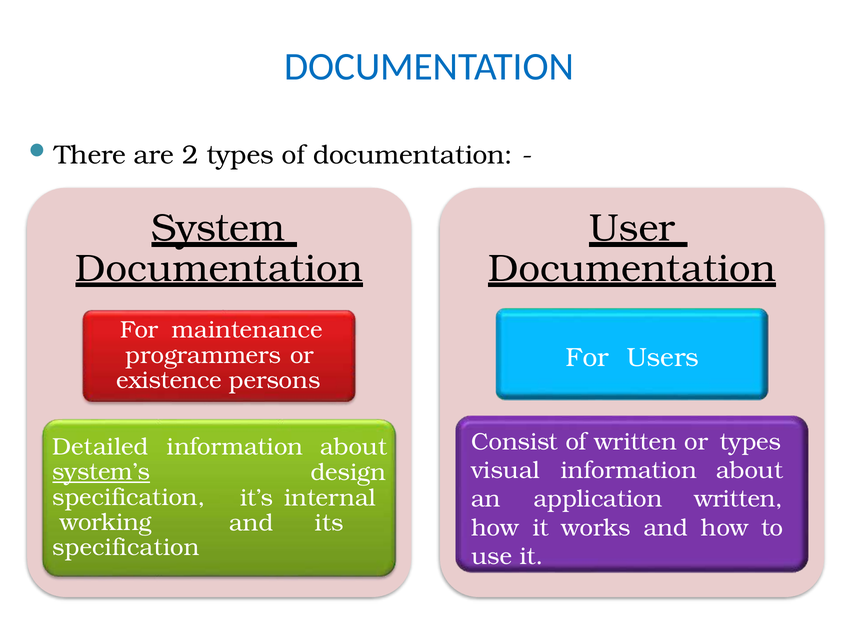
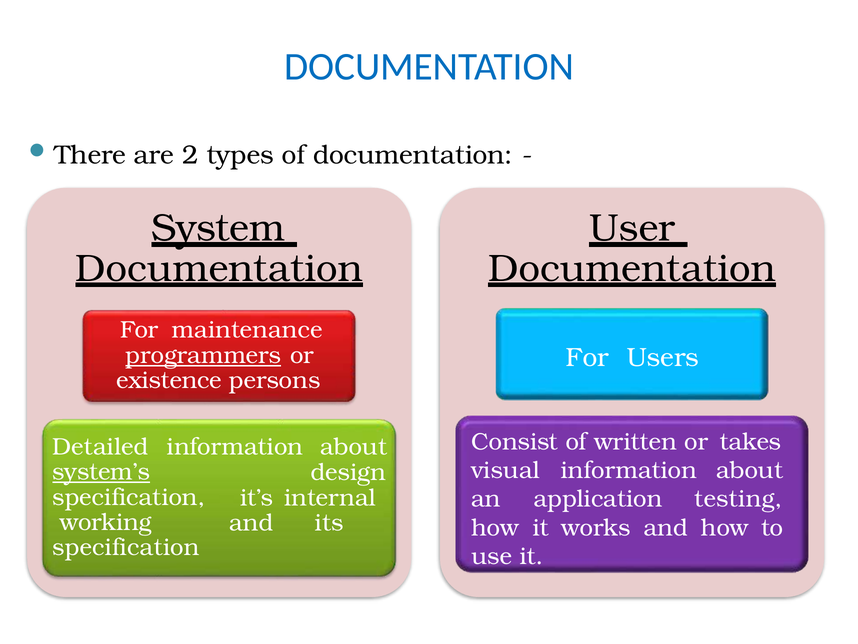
programmers underline: none -> present (203, 355)
or types: types -> takes (751, 441)
application written: written -> testing (738, 499)
